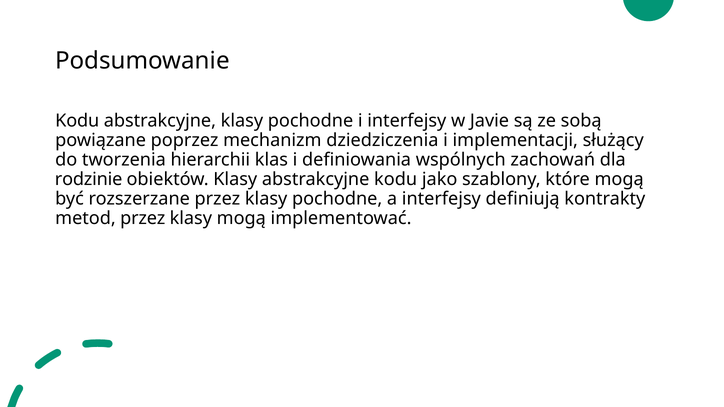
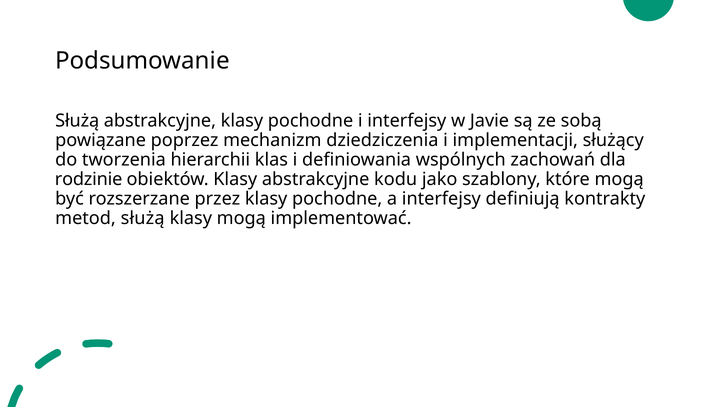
Kodu: Kodu -> Służą (77, 121)
metod przez: przez -> służą (143, 218)
